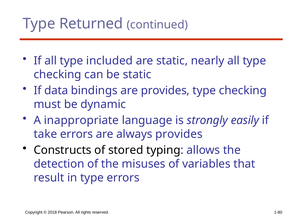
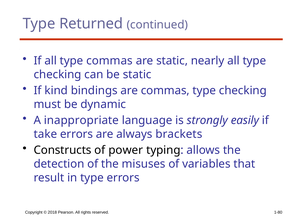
type included: included -> commas (109, 61)
data: data -> kind (56, 91)
are provides: provides -> commas (165, 91)
always provides: provides -> brackets (179, 134)
stored: stored -> power (126, 150)
